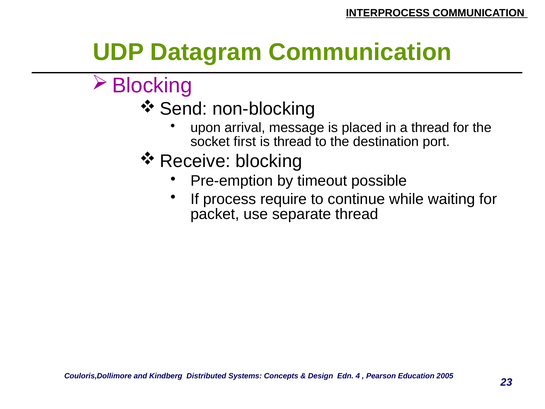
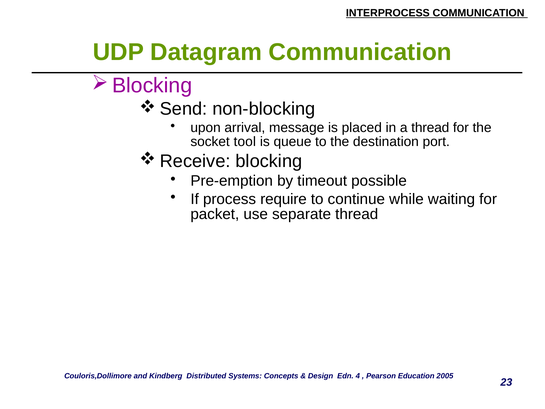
first: first -> tool (245, 141)
is thread: thread -> queue (293, 141)
